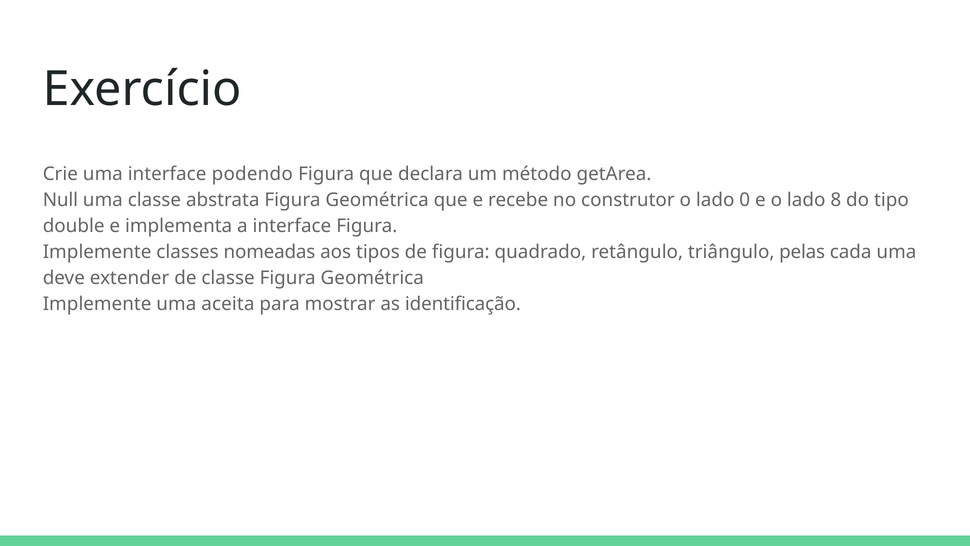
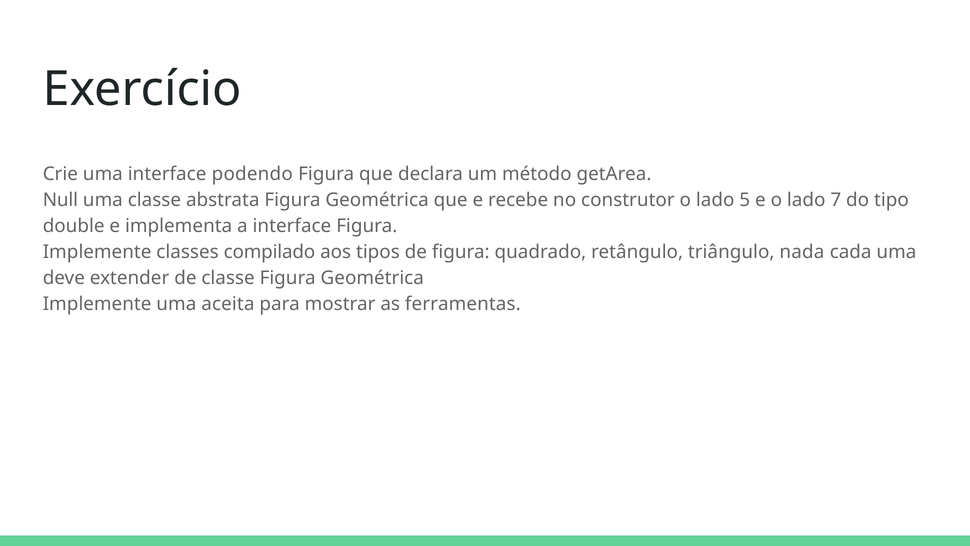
0: 0 -> 5 (745, 200)
8: 8 -> 7 (836, 200)
nomeadas: nomeadas -> compilado (269, 252)
pelas: pelas -> nada (802, 252)
identificação: identificação -> ferramentas (463, 304)
